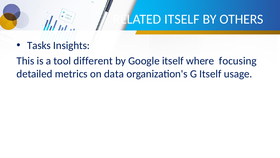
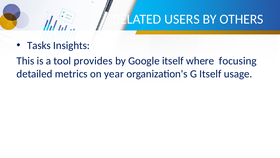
RELATED ITSELF: ITSELF -> USERS (182, 19)
different: different -> provides (93, 61)
data: data -> year (114, 74)
